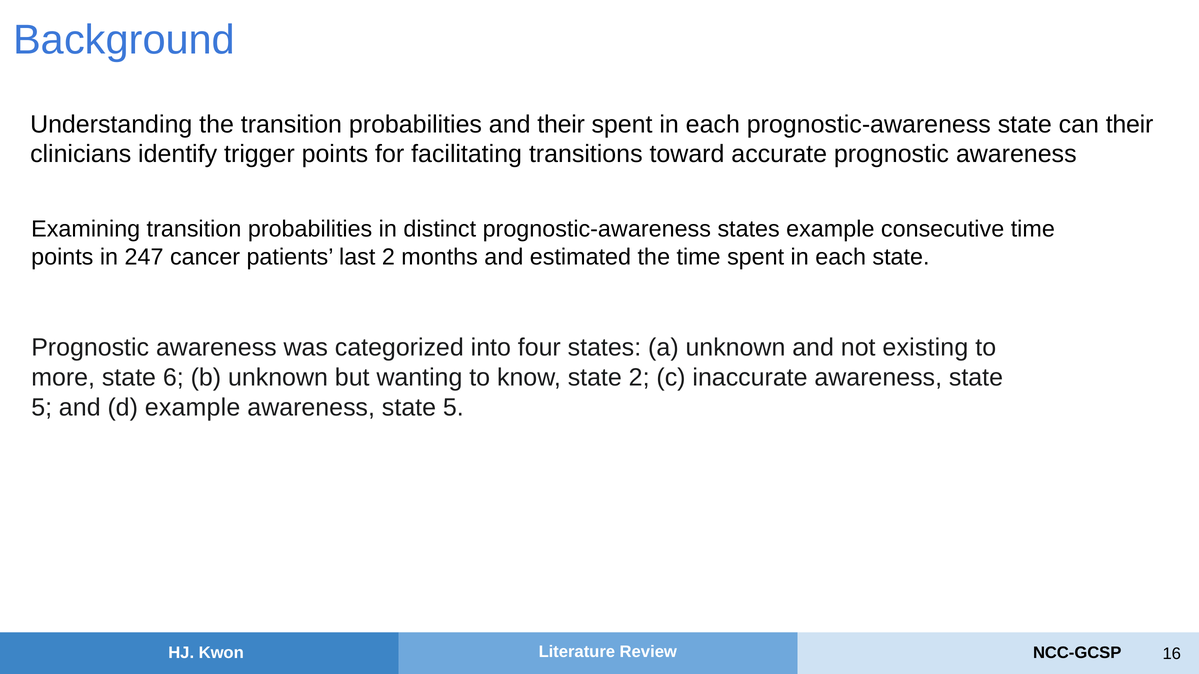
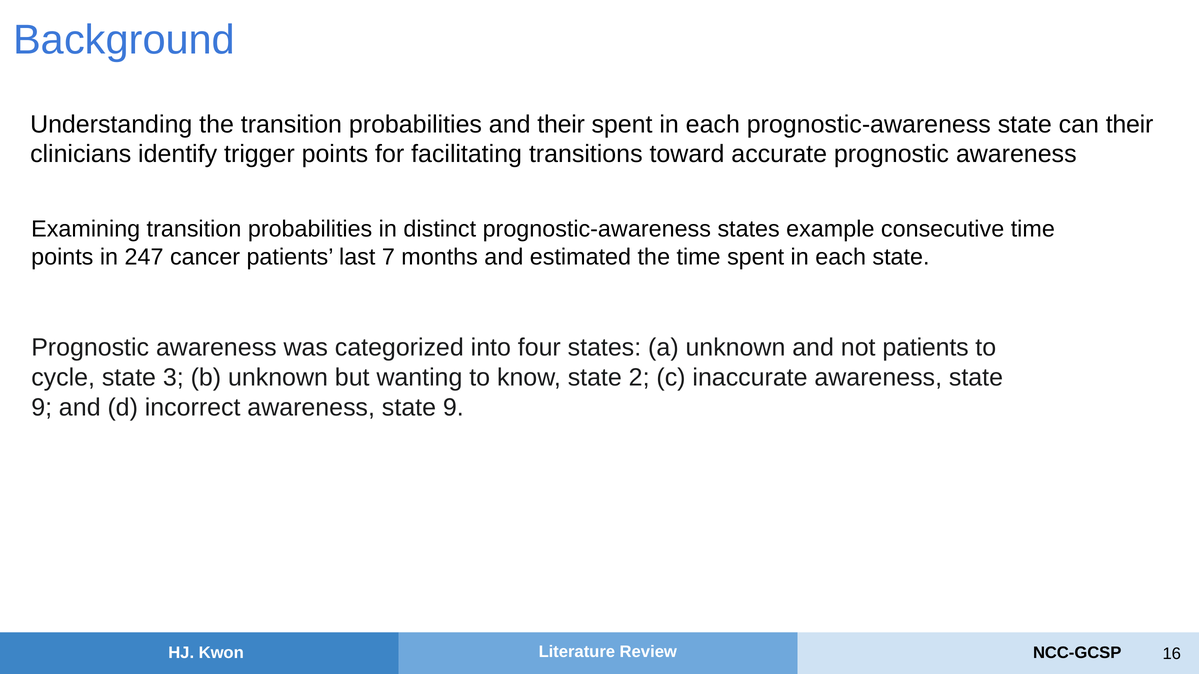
last 2: 2 -> 7 (388, 257)
not existing: existing -> patients (926, 348)
more: more -> cycle (63, 378)
6: 6 -> 3 (173, 378)
5: 5 -> 9 (42, 408)
d example: example -> incorrect (193, 408)
5: 5 -> 9 (453, 408)
